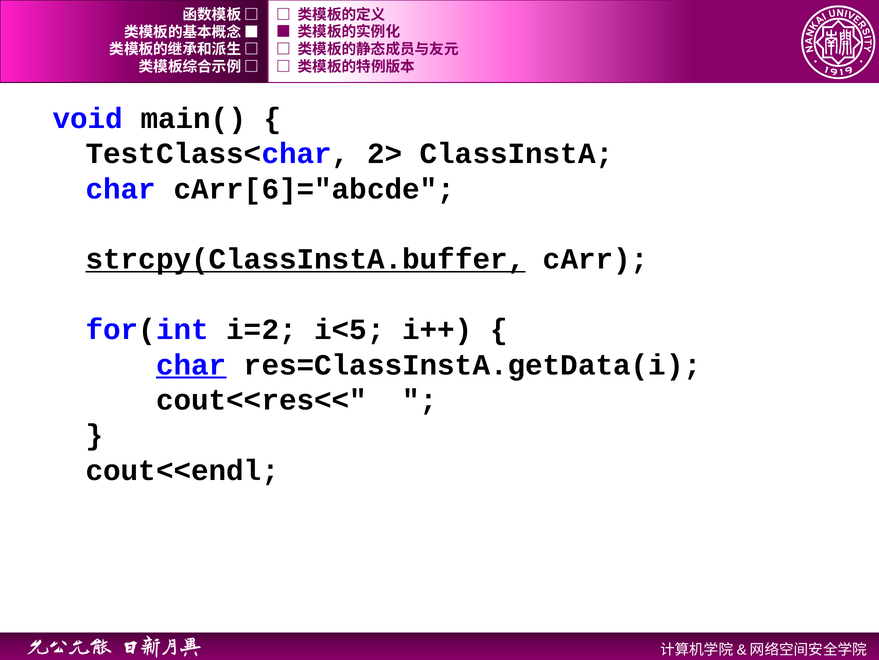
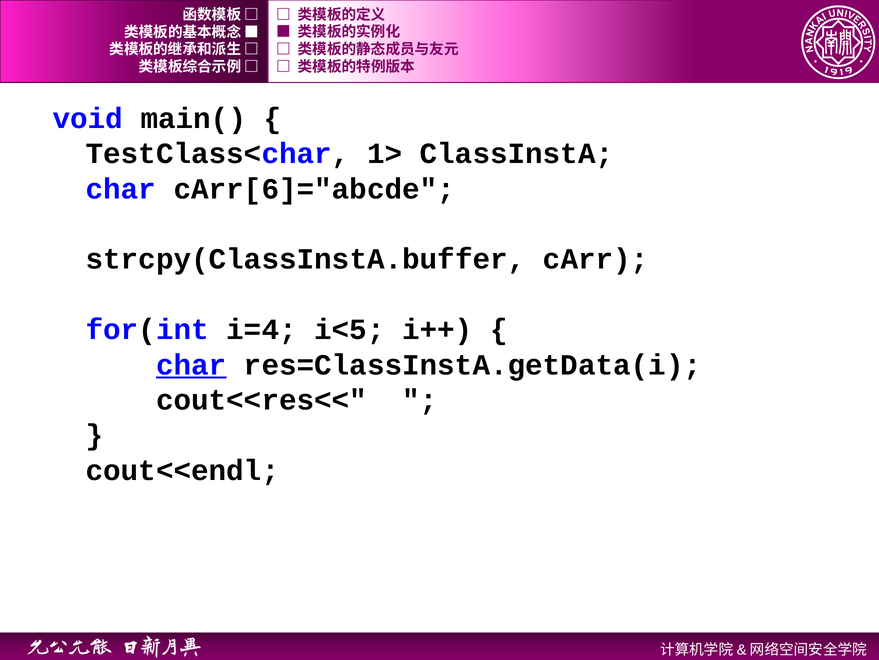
2>: 2> -> 1> (385, 153)
strcpy(ClassInstA.buffer underline: present -> none (306, 259)
i=2: i=2 -> i=4 (262, 329)
